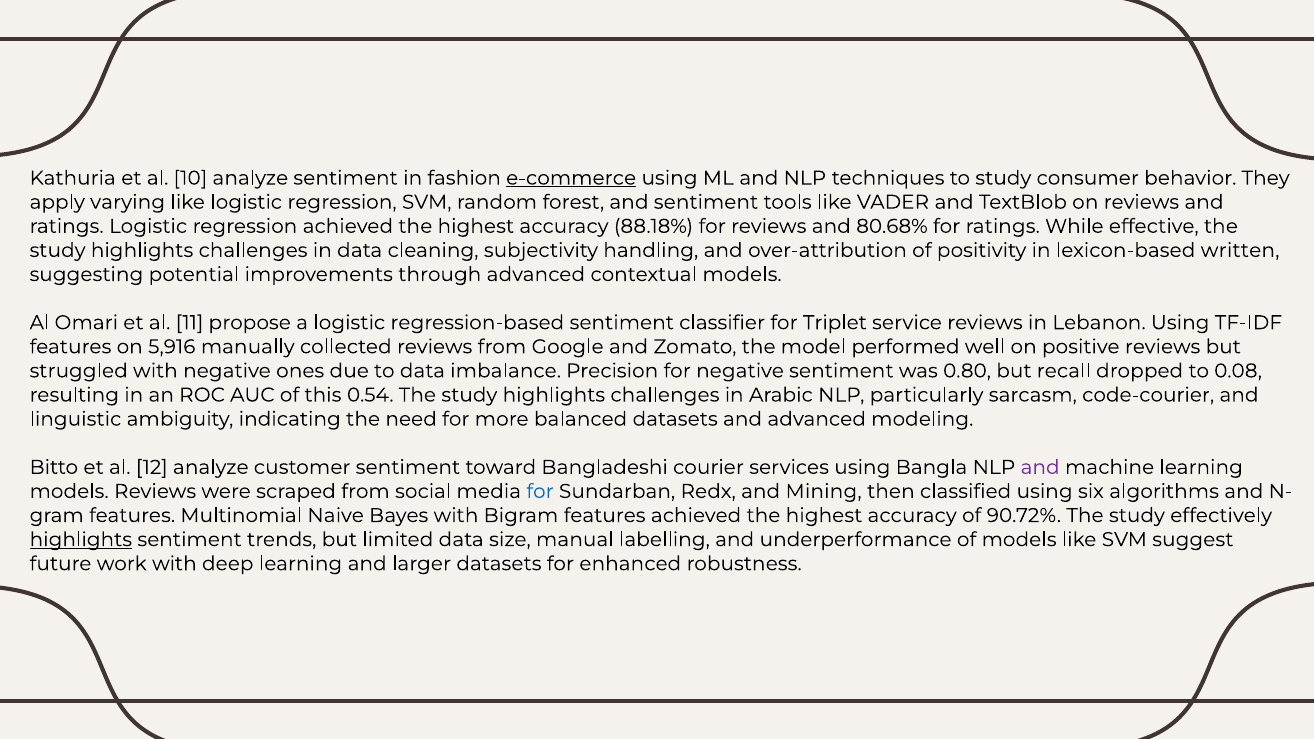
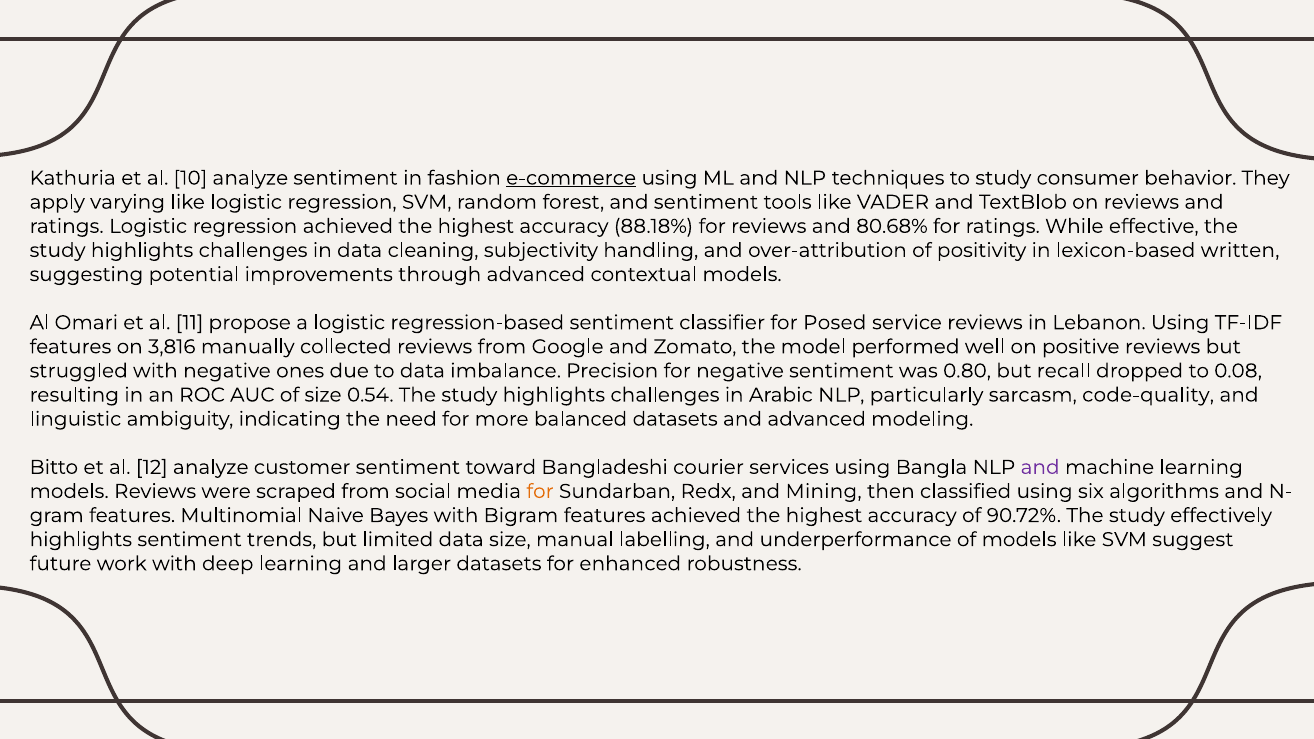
Triplet: Triplet -> Posed (835, 323)
5,916: 5,916 -> 3,816 (172, 347)
of this: this -> size (323, 395)
code-courier: code-courier -> code-quality (1148, 395)
for colour: blue -> orange (540, 491)
highlights underline: present -> none (81, 540)
